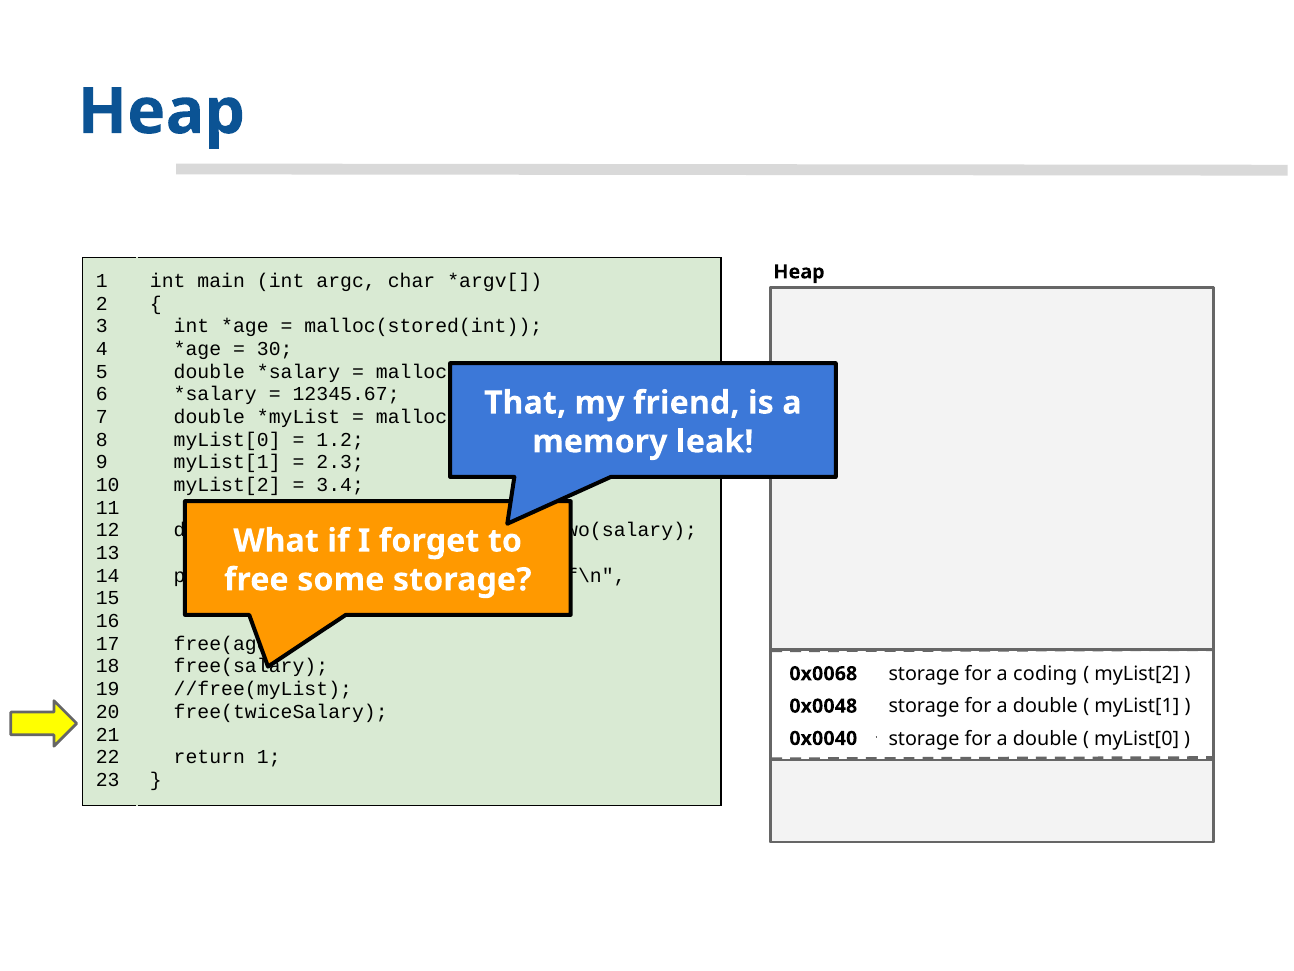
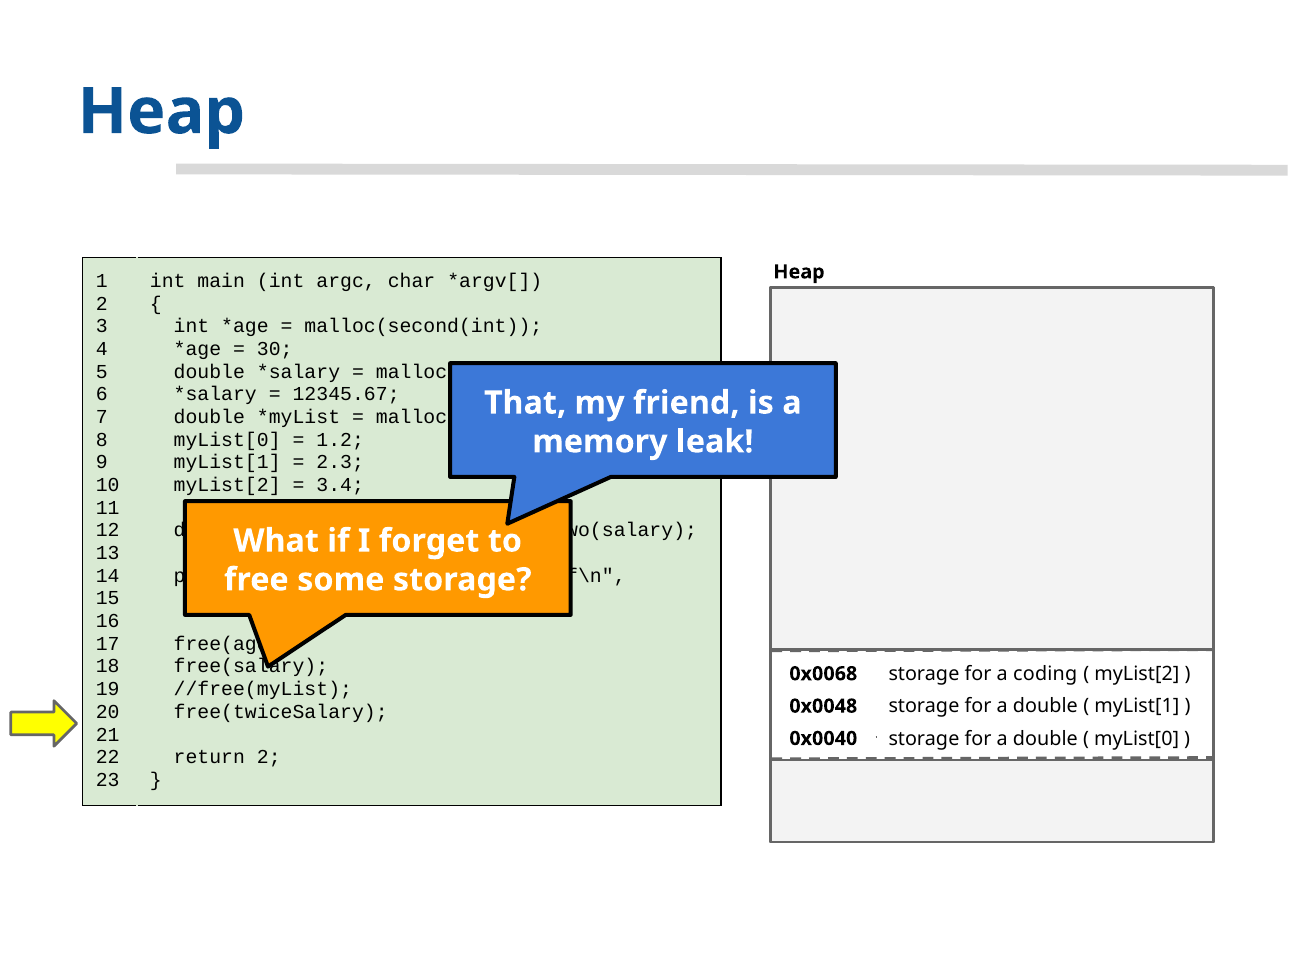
malloc(stored(int: malloc(stored(int -> malloc(second(int (423, 326)
return 1: 1 -> 2 (269, 757)
